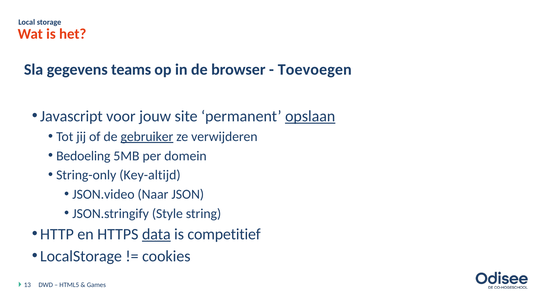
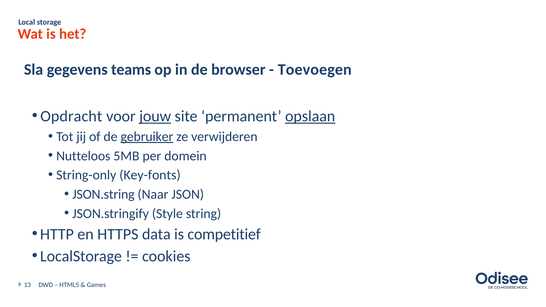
Javascript: Javascript -> Opdracht (71, 116)
jouw underline: none -> present (155, 116)
Bedoeling: Bedoeling -> Nutteloos (83, 156)
Key-altijd: Key-altijd -> Key-fonts (150, 175)
JSON.video: JSON.video -> JSON.string (103, 194)
data underline: present -> none (156, 234)
